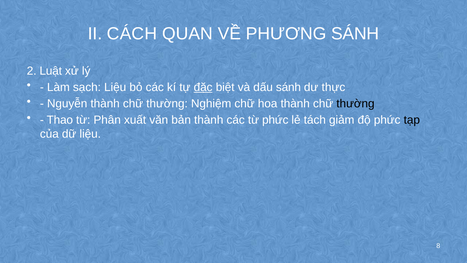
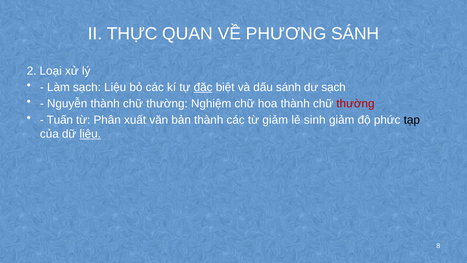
CÁCH: CÁCH -> THỰC (132, 34)
Luật: Luật -> Loại (51, 71)
dư thực: thực -> sạch (334, 87)
thường colour: black -> red (355, 104)
Thao: Thao -> Tuấn (60, 120)
từ phức: phức -> giảm (275, 120)
tách: tách -> sinh (315, 120)
liệu underline: none -> present (90, 134)
